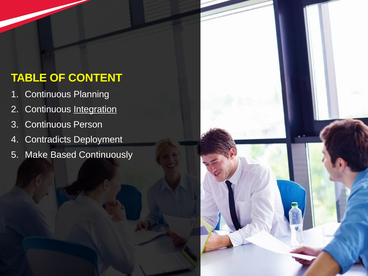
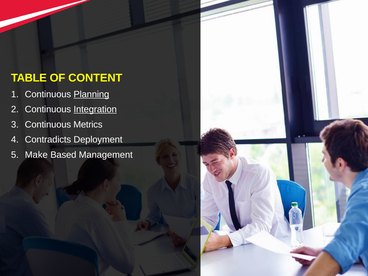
Planning underline: none -> present (91, 94)
Person: Person -> Metrics (88, 124)
Continuously: Continuously -> Management (106, 155)
